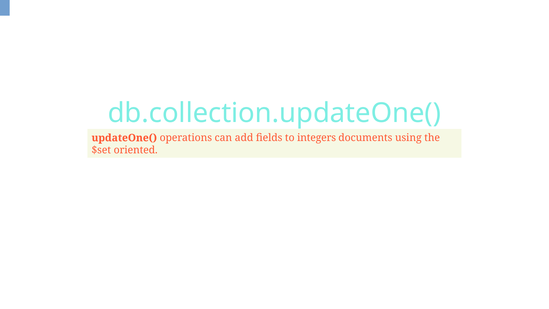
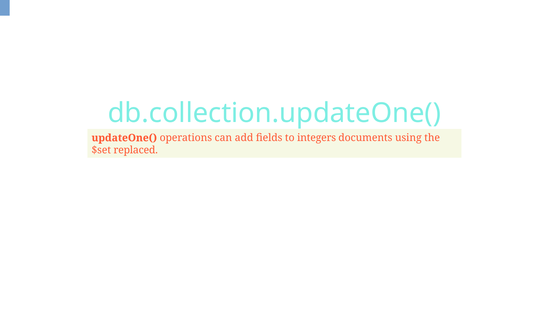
oriented: oriented -> replaced (136, 150)
